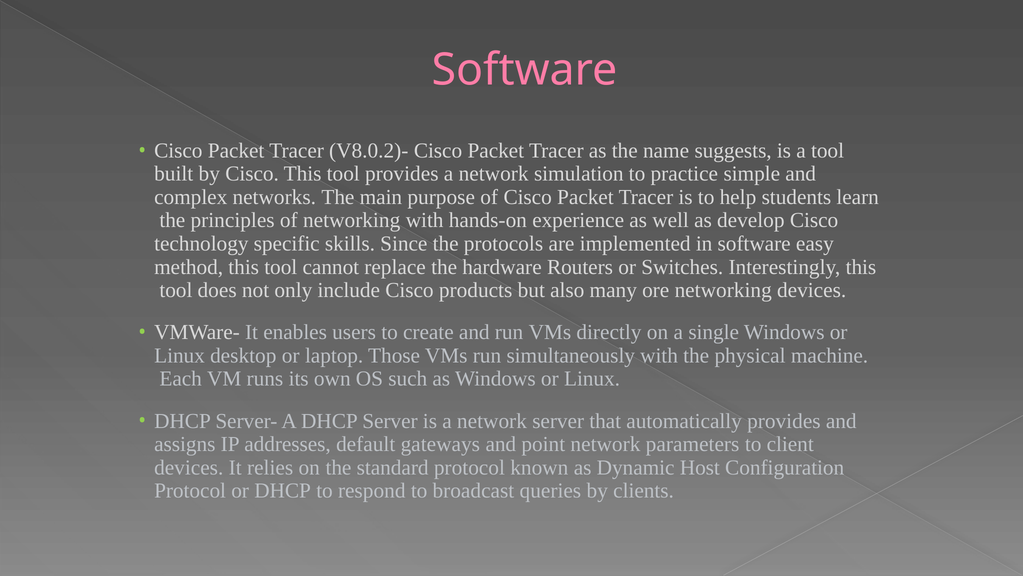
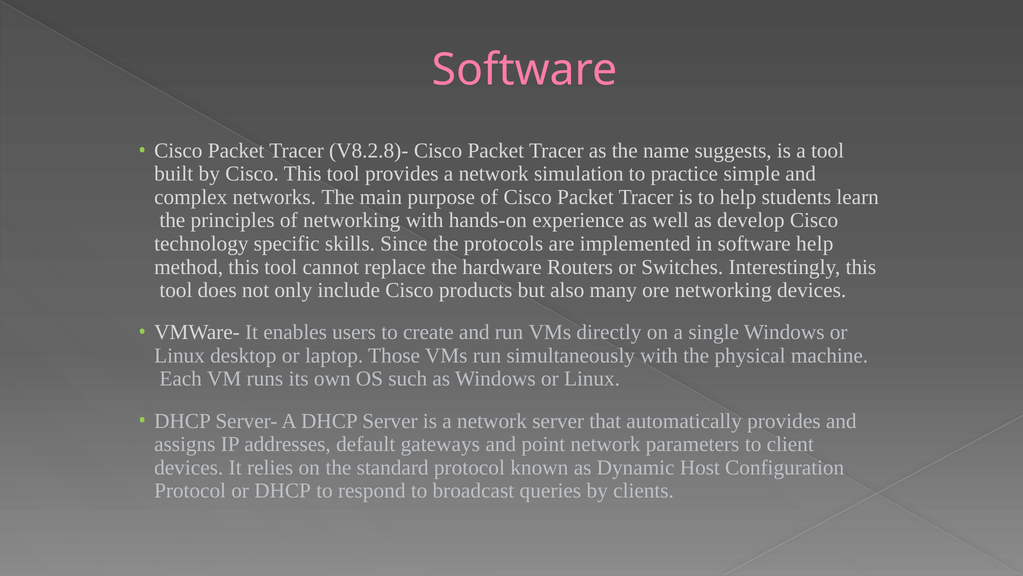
V8.0.2)-: V8.0.2)- -> V8.2.8)- (369, 151)
software easy: easy -> help (815, 243)
